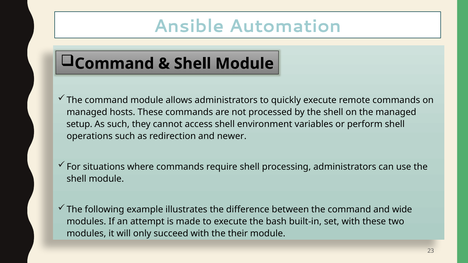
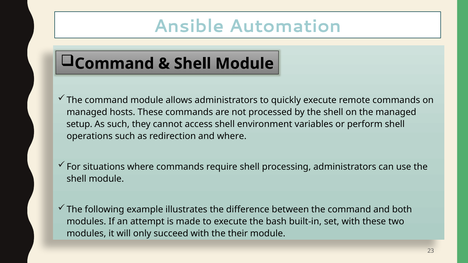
and newer: newer -> where (232, 136)
wide: wide -> both (402, 210)
